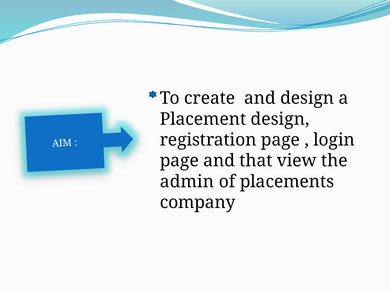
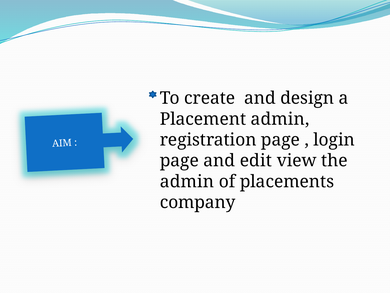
Placement design: design -> admin (280, 119)
that: that -> edit (256, 160)
